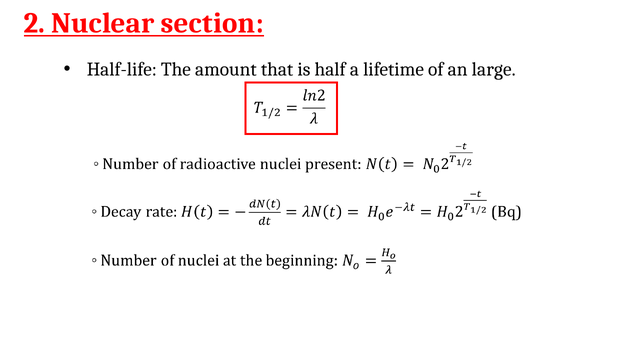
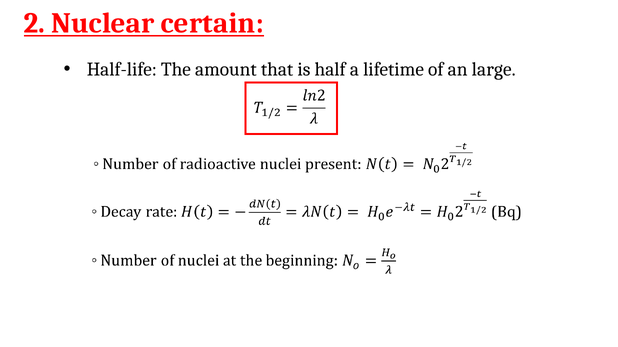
section: section -> certain (212, 23)
